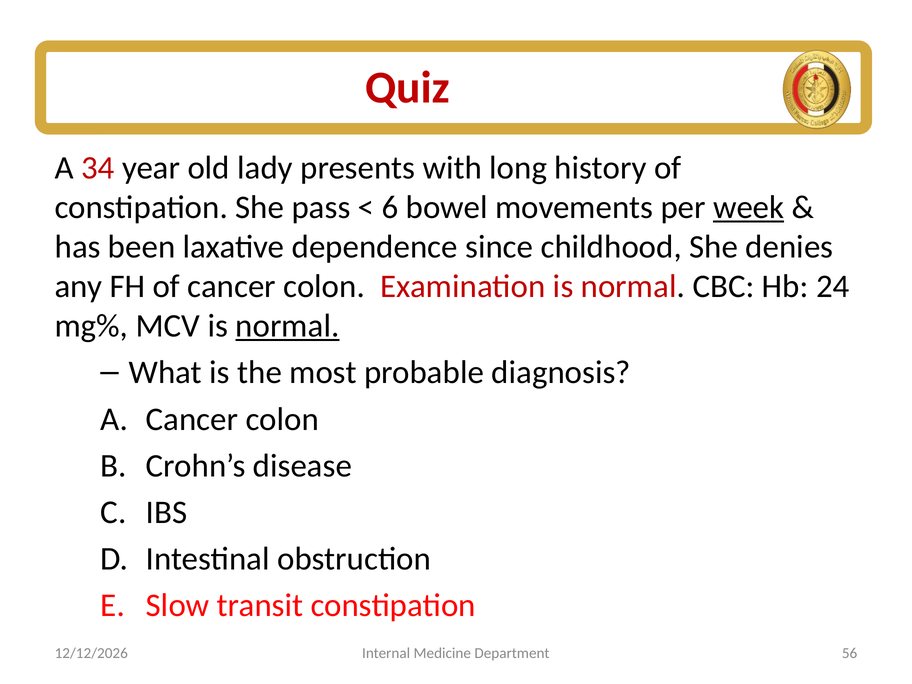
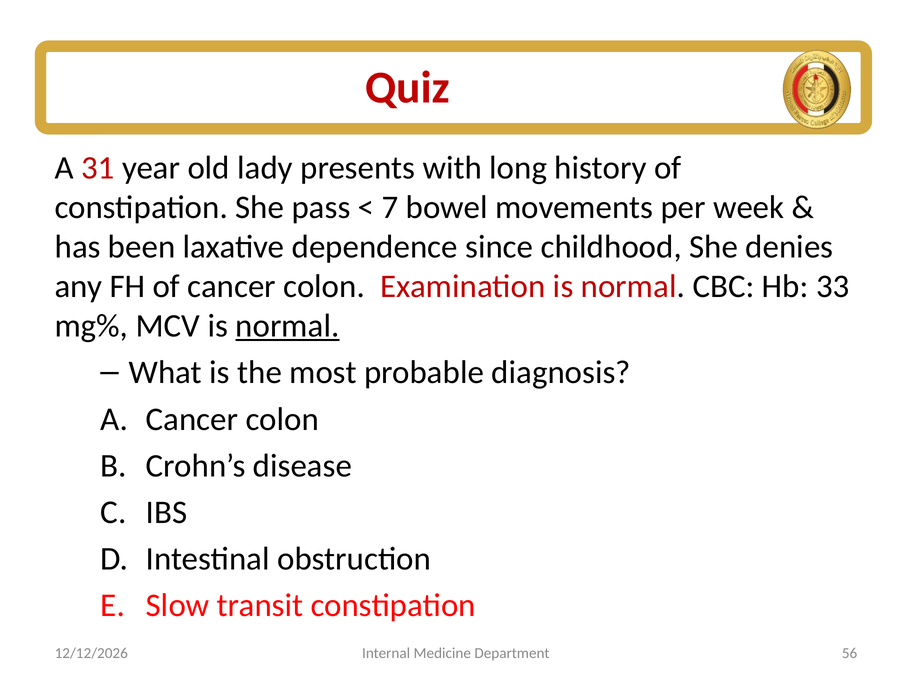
34: 34 -> 31 (98, 168)
6: 6 -> 7 (390, 208)
week underline: present -> none (749, 208)
24: 24 -> 33 (833, 287)
